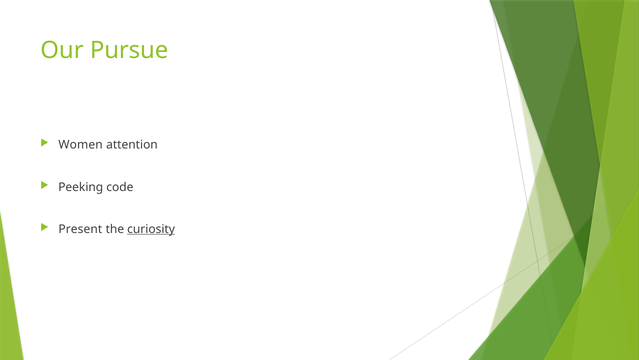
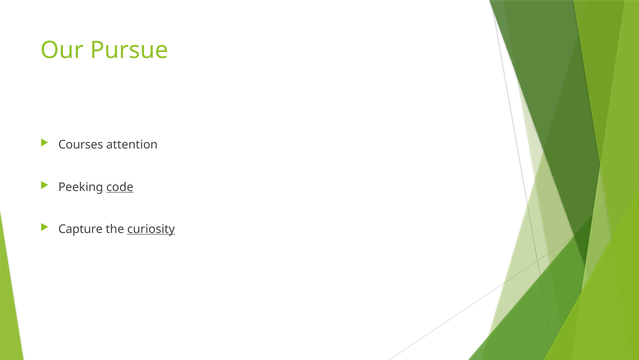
Women: Women -> Courses (81, 145)
code underline: none -> present (120, 187)
Present: Present -> Capture (80, 229)
